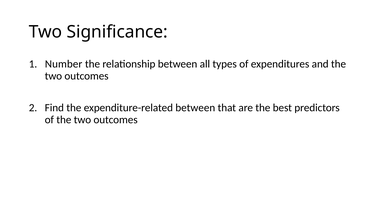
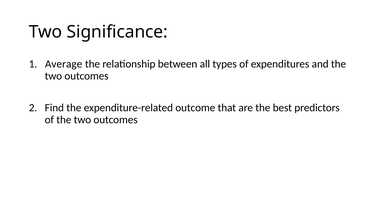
Number: Number -> Average (64, 64)
expenditure-related between: between -> outcome (195, 108)
